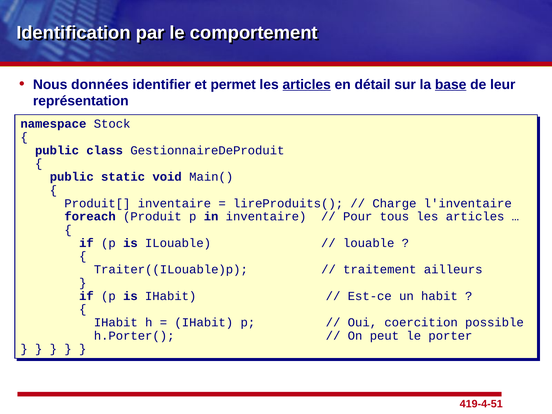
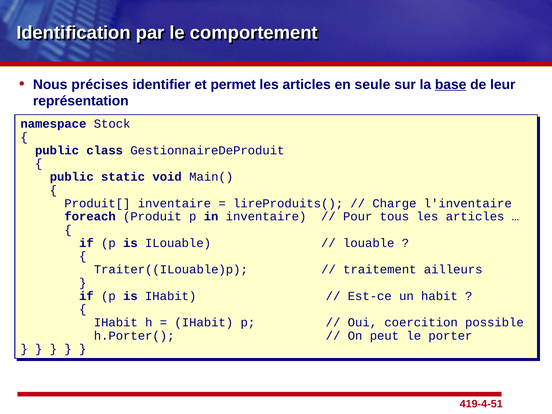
données: données -> précises (100, 84)
articles underline: present -> none (307, 84)
détail: détail -> seule (372, 84)
